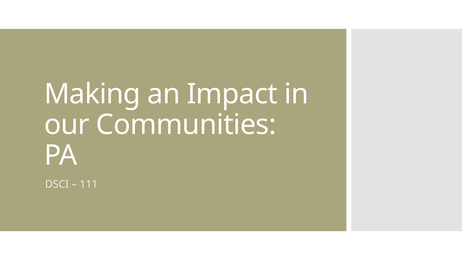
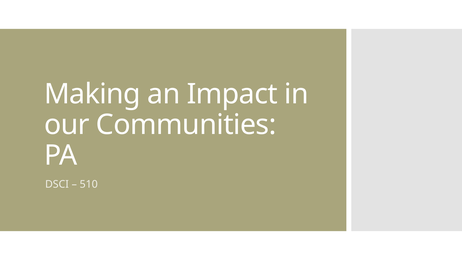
111: 111 -> 510 (89, 184)
